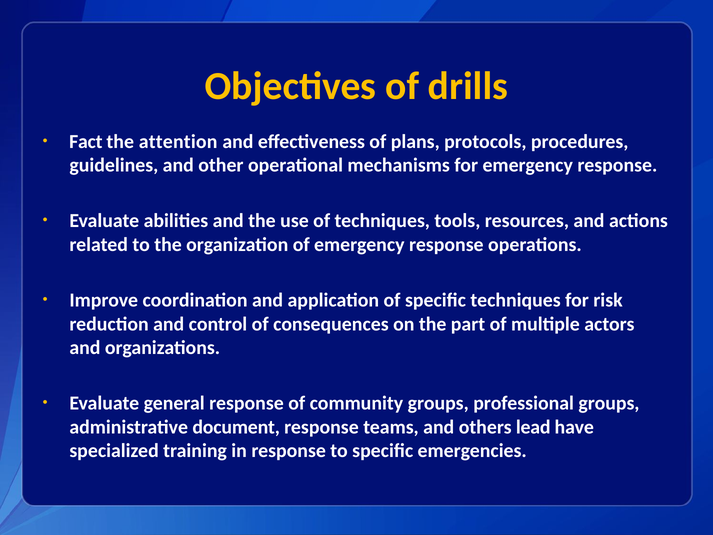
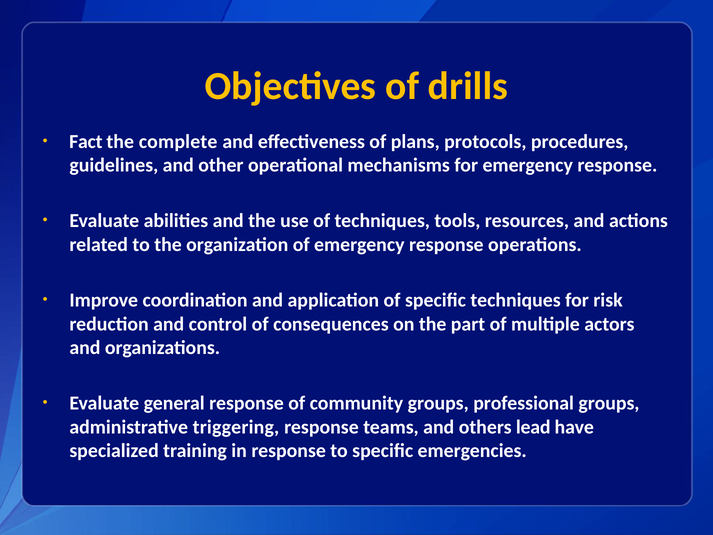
attention: attention -> complete (178, 142)
document: document -> triggering (236, 427)
